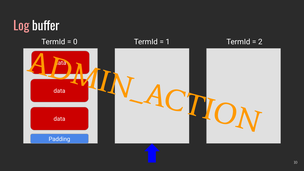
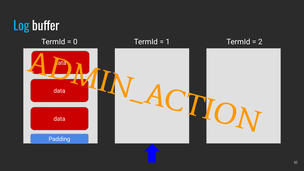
Log colour: pink -> light blue (21, 26)
